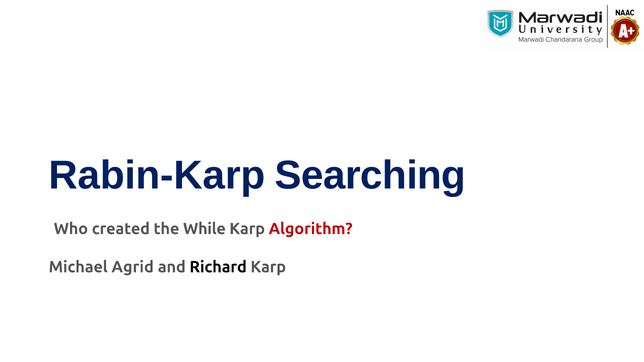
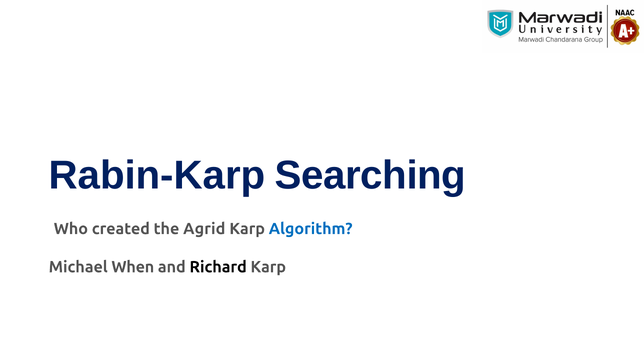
While: While -> Agrid (204, 229)
Algorithm colour: red -> blue (311, 229)
Agrid: Agrid -> When (133, 267)
